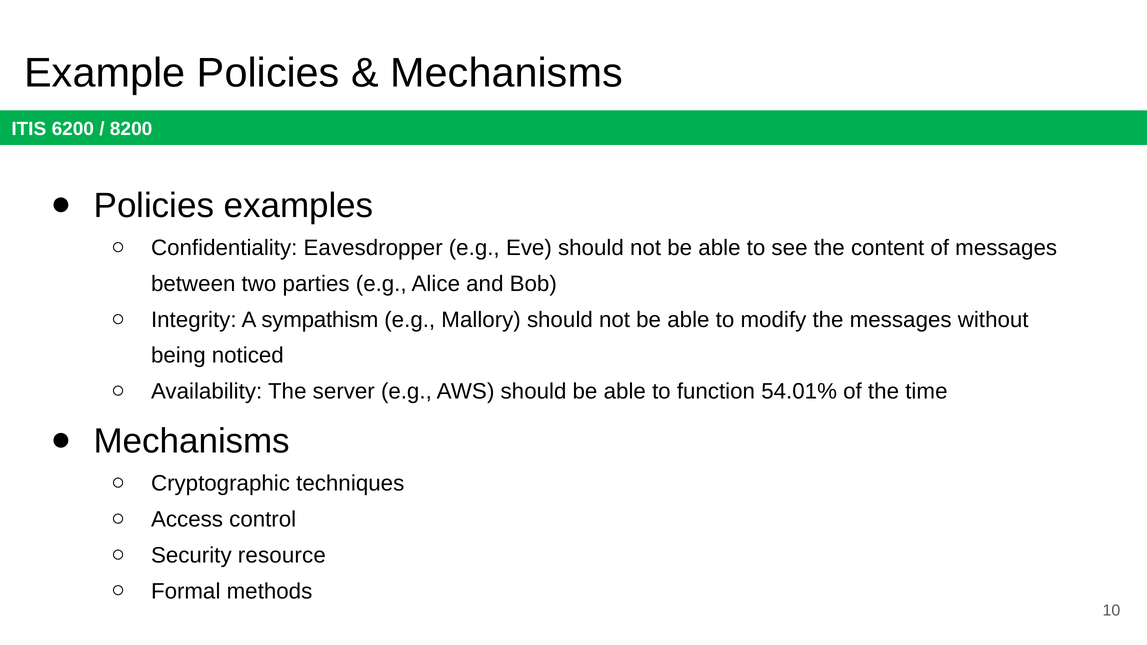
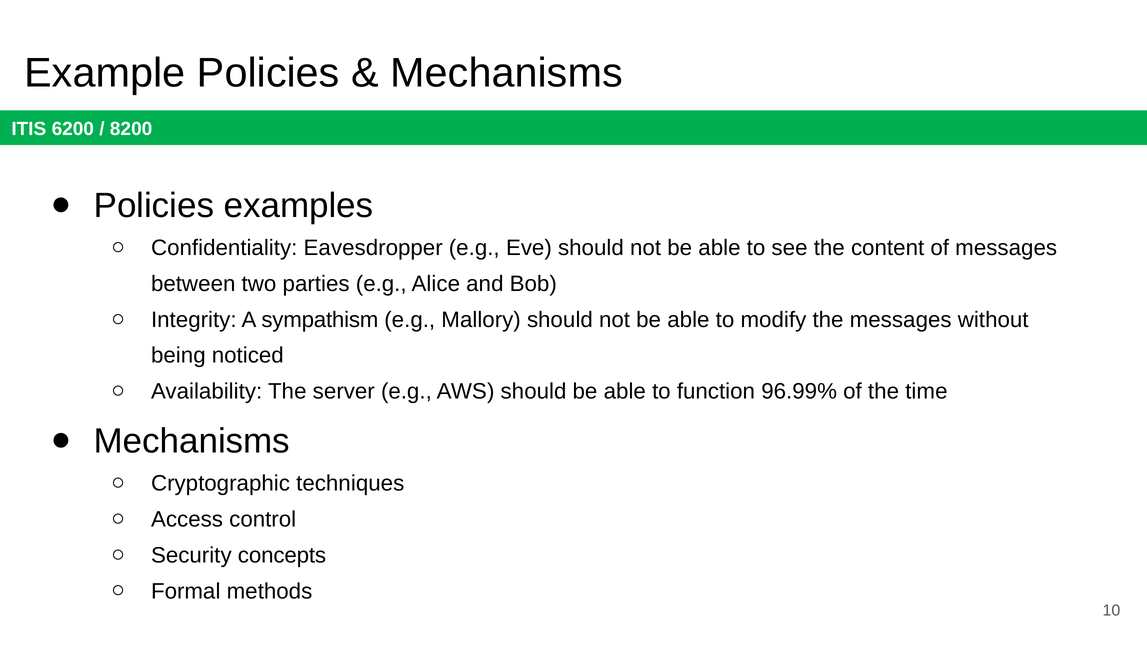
54.01%: 54.01% -> 96.99% (799, 392)
resource: resource -> concepts (282, 555)
